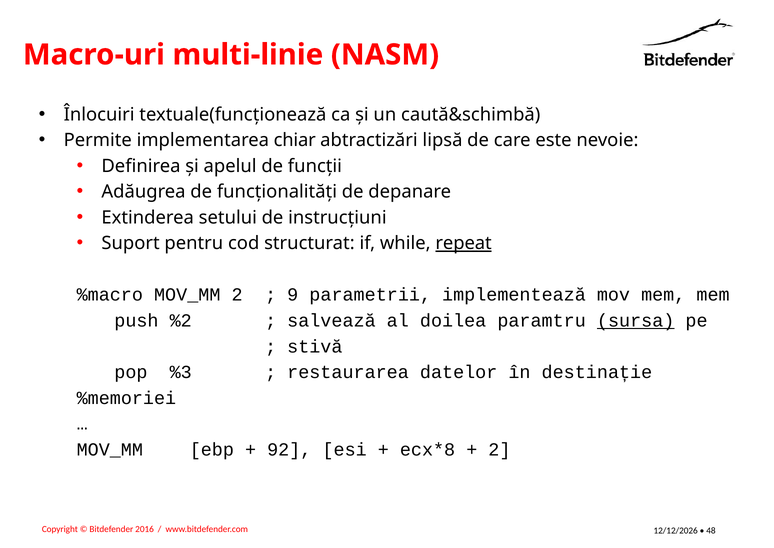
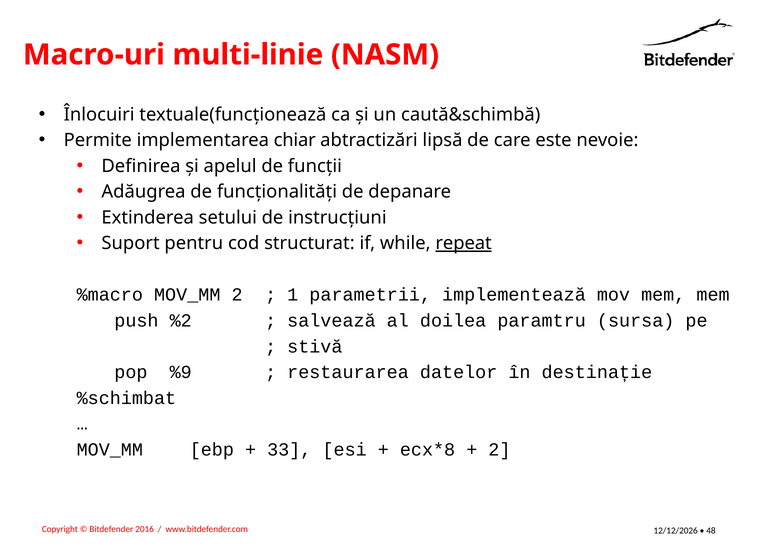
9: 9 -> 1 (293, 295)
sursa underline: present -> none (636, 320)
%3: %3 -> %9 (181, 372)
%memoriei: %memoriei -> %schimbat (126, 398)
92: 92 -> 33 (289, 449)
